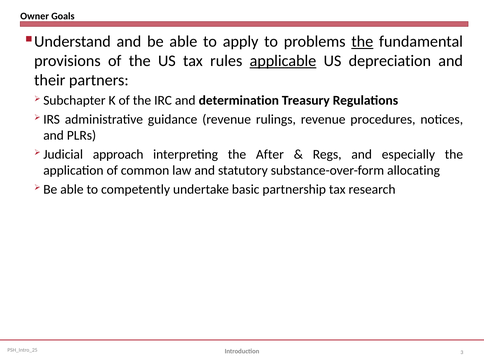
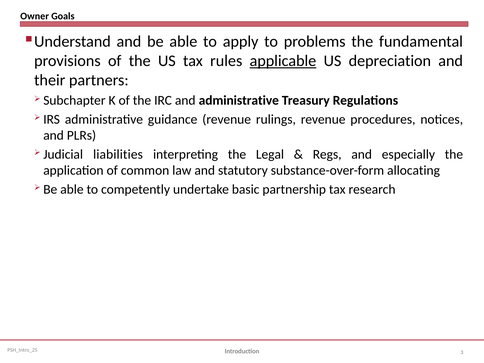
the underline: present -> none (362, 41)
and determination: determination -> administrative (239, 100)
approach: approach -> liabilities (118, 154)
After: After -> Legal (270, 154)
